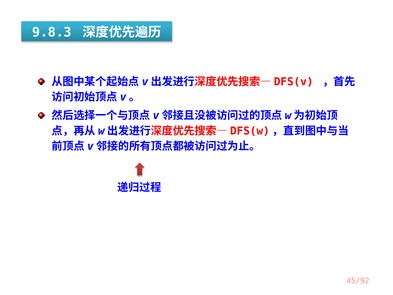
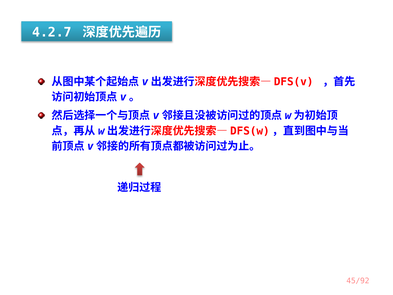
9.8.3: 9.8.3 -> 4.2.7 (52, 32)
